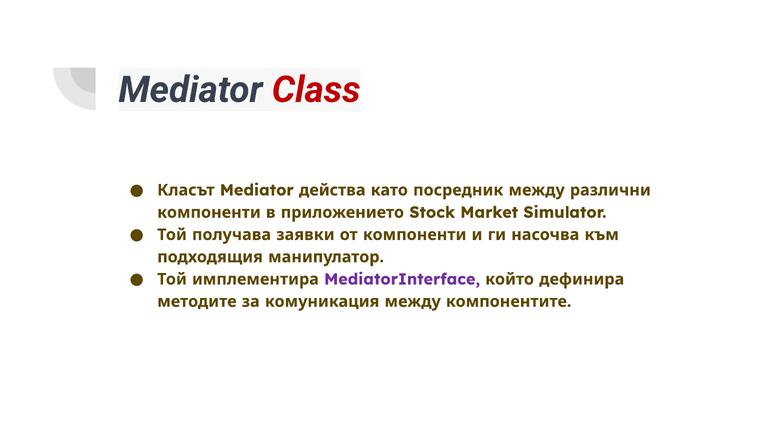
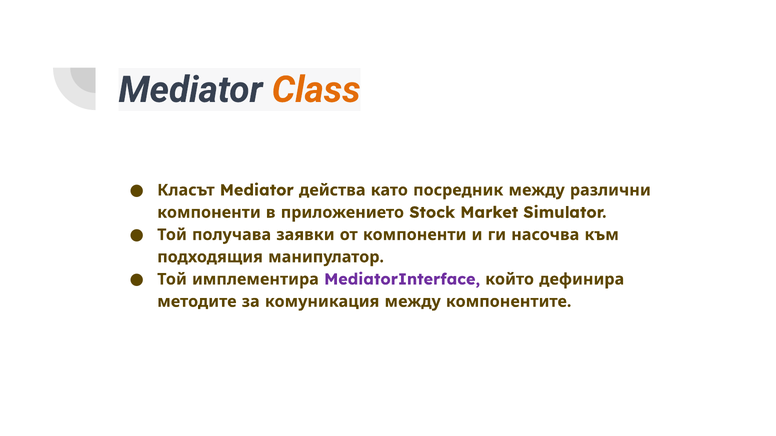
Class colour: red -> orange (316, 90)
